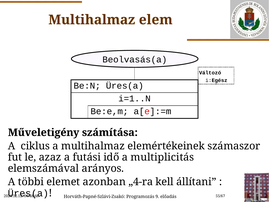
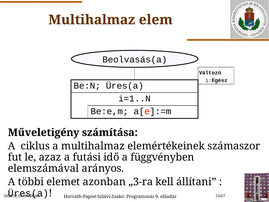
multiplicitás: multiplicitás -> függvényben (162, 157)
„4-ra: „4-ra -> „3-ra (141, 182)
